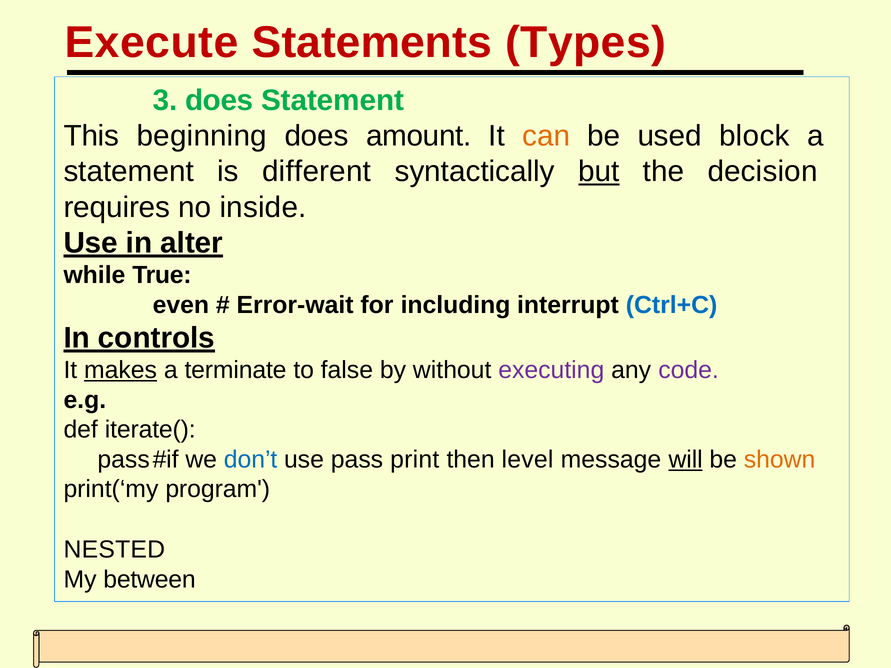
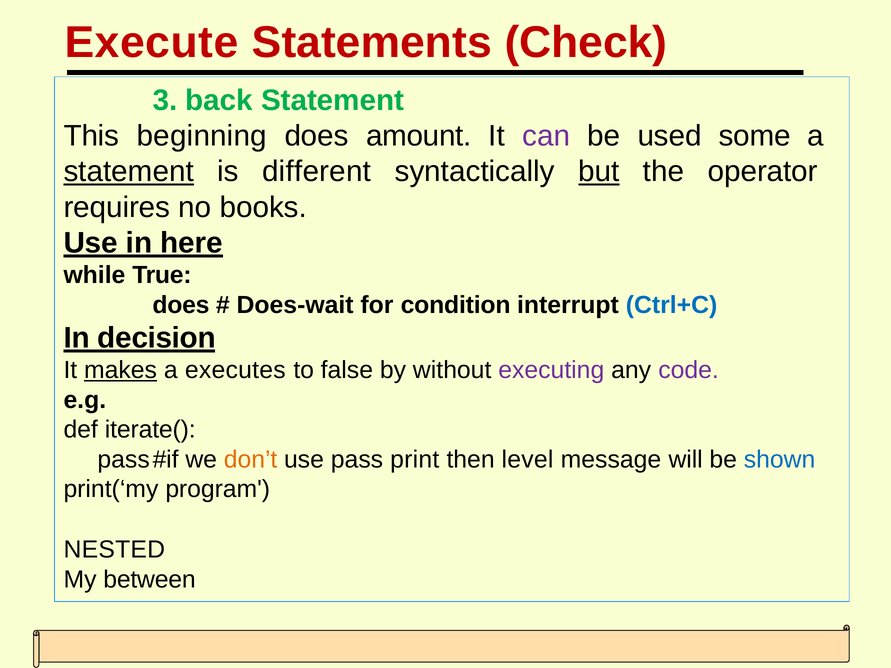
Types: Types -> Check (586, 42)
3 does: does -> back (219, 100)
can colour: orange -> purple (546, 136)
block: block -> some (755, 136)
statement underline: none -> present (129, 172)
decision: decision -> operator (763, 172)
inside: inside -> books (263, 207)
alter: alter -> here (192, 243)
even: even -> does (181, 305)
Error-wait: Error-wait -> Does-wait (295, 305)
including: including -> condition (456, 305)
controls: controls -> decision (157, 338)
terminate: terminate -> executes (235, 370)
don’t colour: blue -> orange (251, 460)
will underline: present -> none (686, 460)
shown colour: orange -> blue (780, 460)
